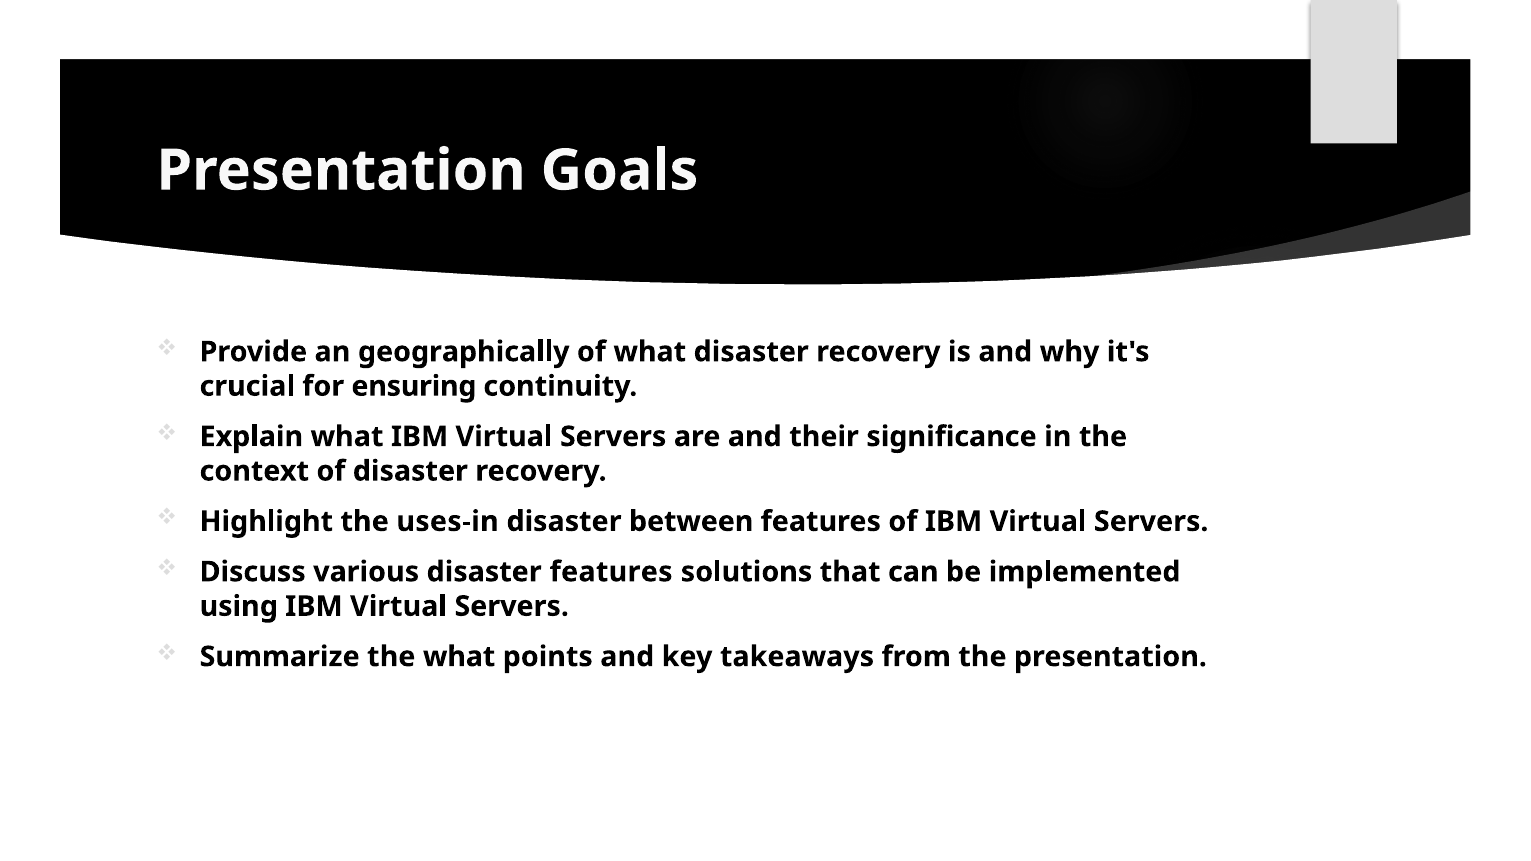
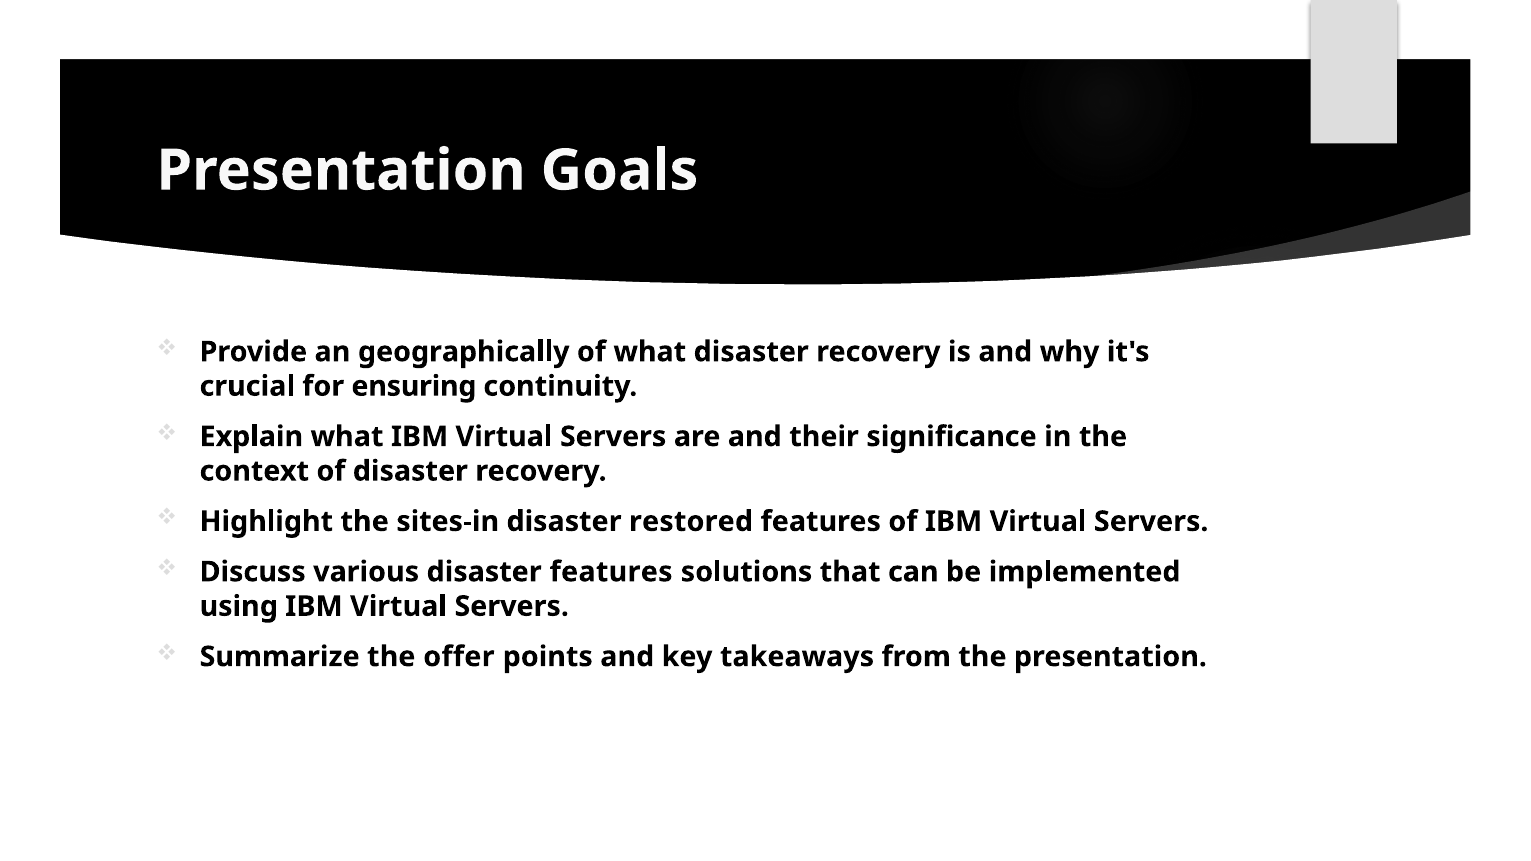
uses-in: uses-in -> sites-in (448, 522)
between: between -> restored (691, 522)
the what: what -> offer (459, 657)
